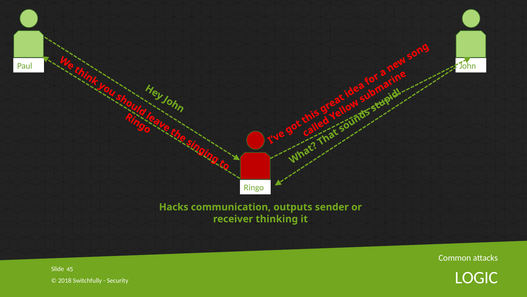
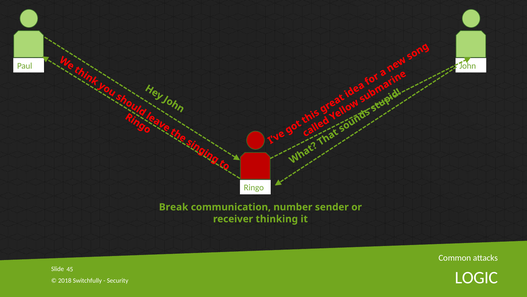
Hacks: Hacks -> Break (174, 207)
outputs: outputs -> number (293, 207)
